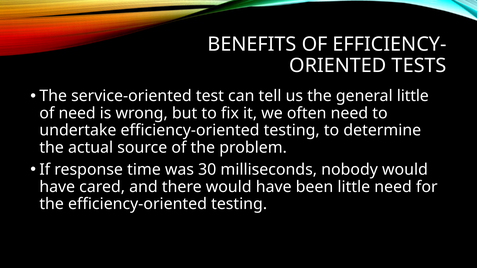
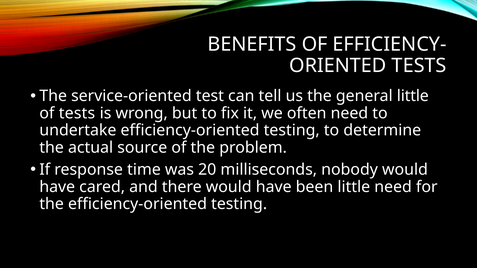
of need: need -> tests (77, 113)
30: 30 -> 20 (207, 170)
